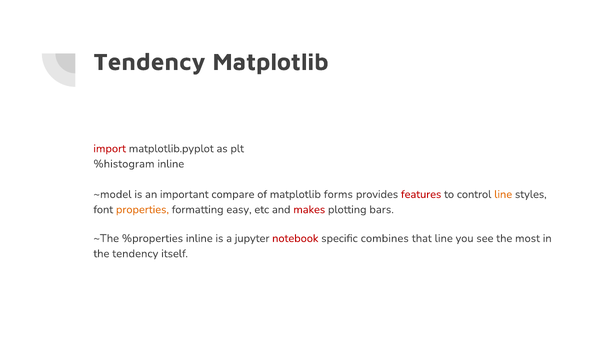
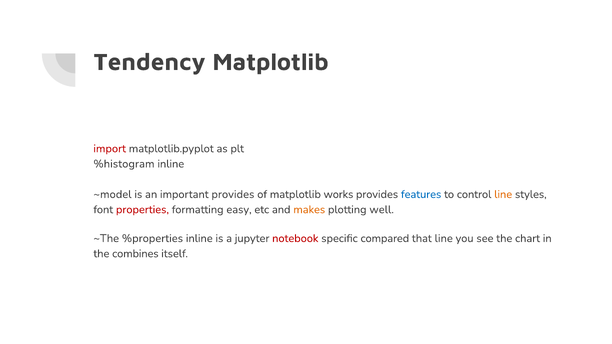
important compare: compare -> provides (233, 194)
forms: forms -> works (338, 194)
features colour: red -> blue (421, 194)
properties colour: orange -> red (142, 210)
makes colour: red -> orange (309, 210)
bars: bars -> well (382, 210)
combines: combines -> compared (385, 239)
most: most -> chart (528, 239)
the tendency: tendency -> combines (135, 254)
